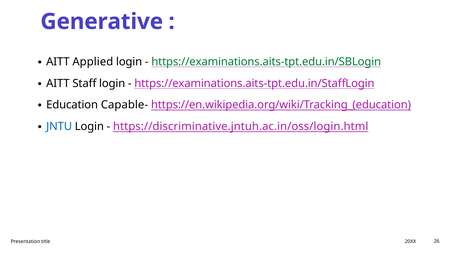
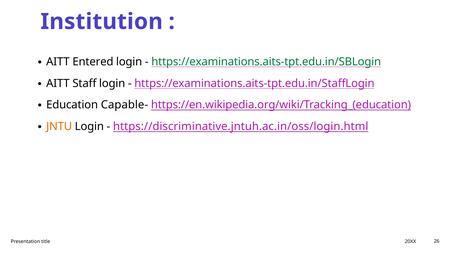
Generative: Generative -> Institution (102, 22)
Applied: Applied -> Entered (93, 62)
JNTU colour: blue -> orange (59, 127)
